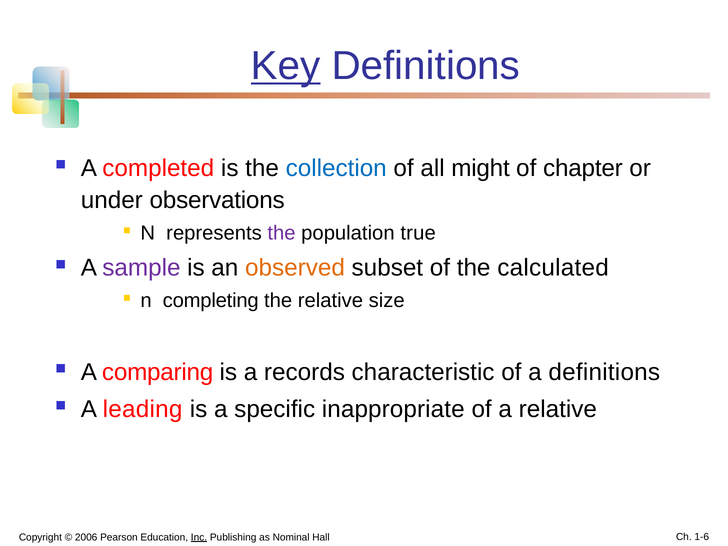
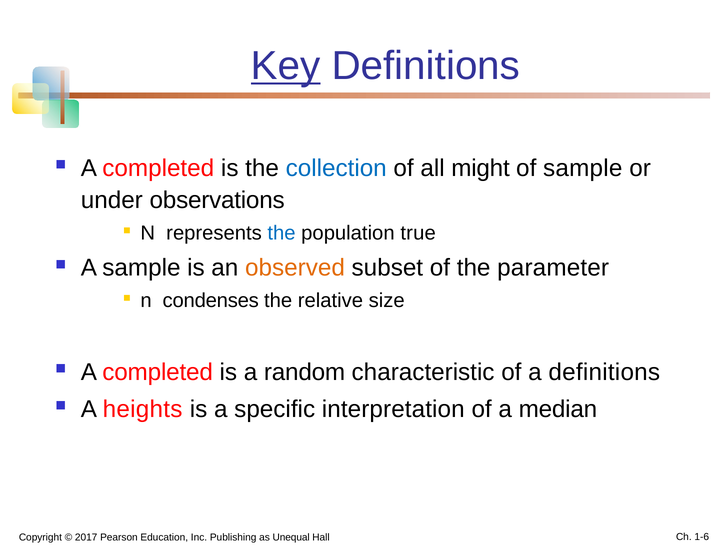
of chapter: chapter -> sample (583, 168)
the colour: purple -> blue (282, 233)
sample colour: purple -> black (141, 268)
calculated: calculated -> parameter (553, 268)
completing: completing -> condenses (211, 301)
comparing: comparing -> completed (158, 372)
records: records -> random (305, 372)
leading: leading -> heights (143, 409)
inappropriate: inappropriate -> interpretation (393, 409)
a relative: relative -> median (558, 409)
2006: 2006 -> 2017 (86, 537)
Inc underline: present -> none (199, 537)
Nominal: Nominal -> Unequal (291, 537)
